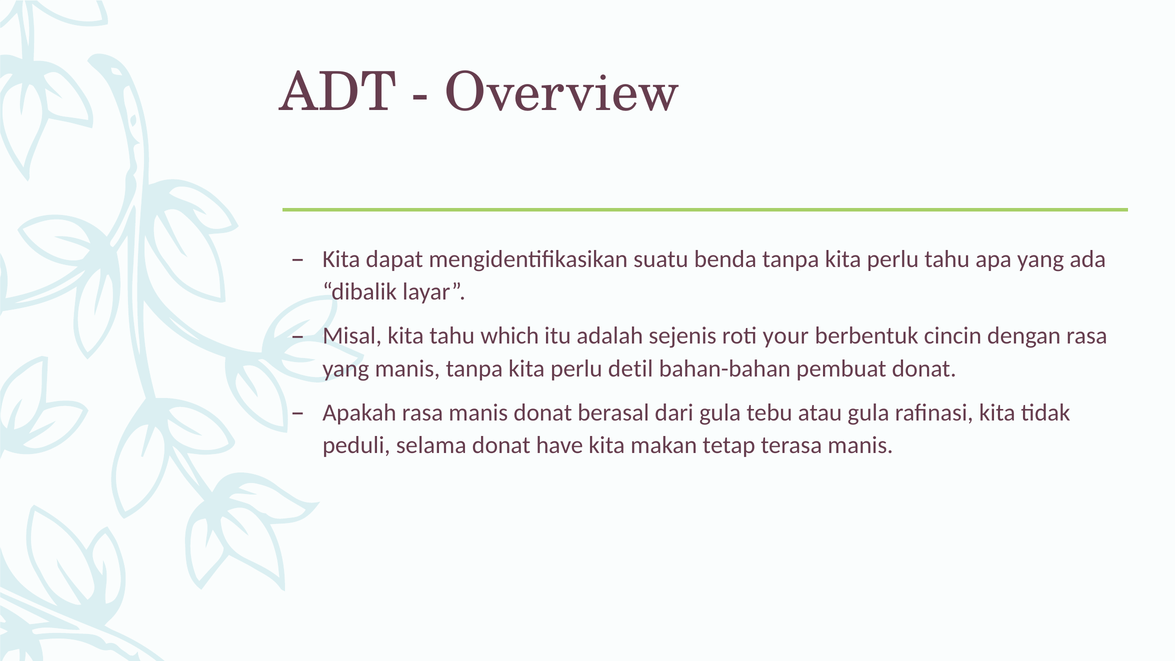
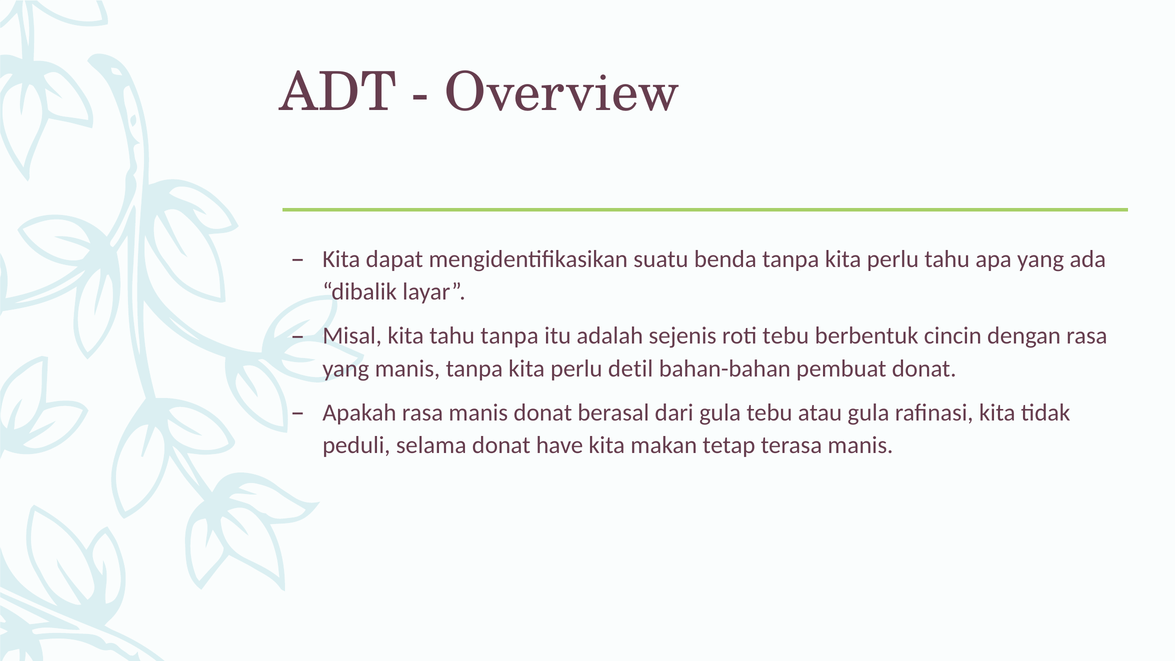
tahu which: which -> tanpa (510, 336)
roti your: your -> tebu (786, 336)
